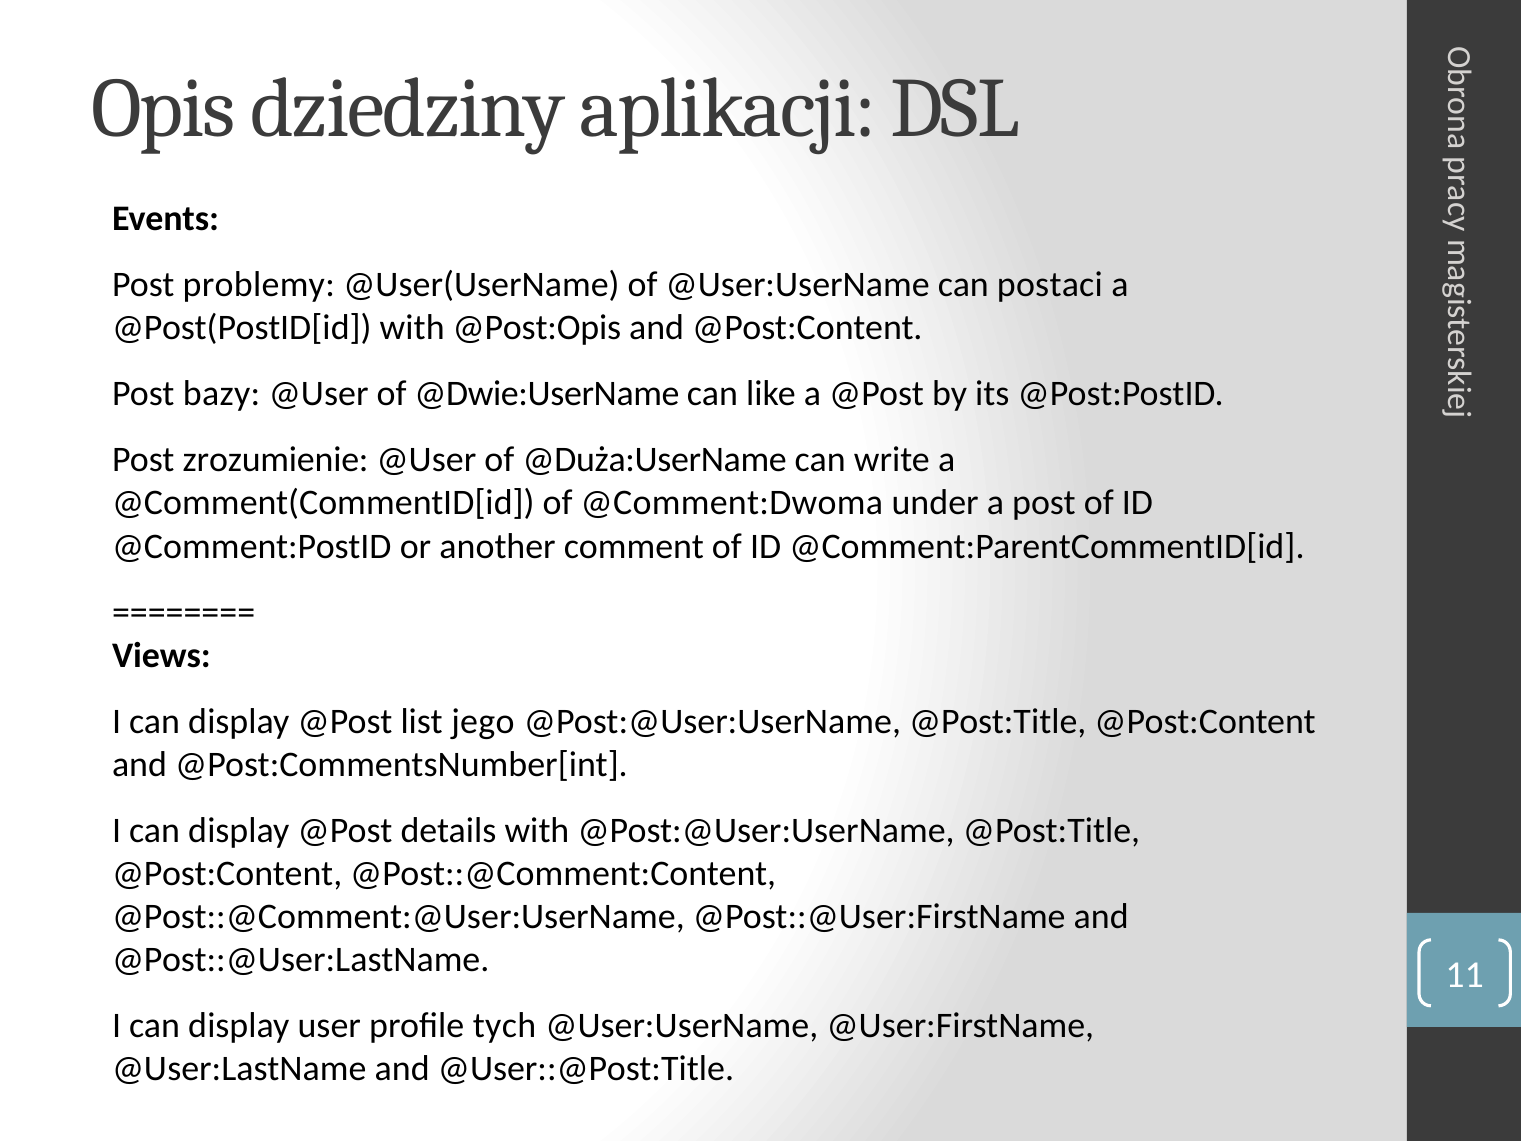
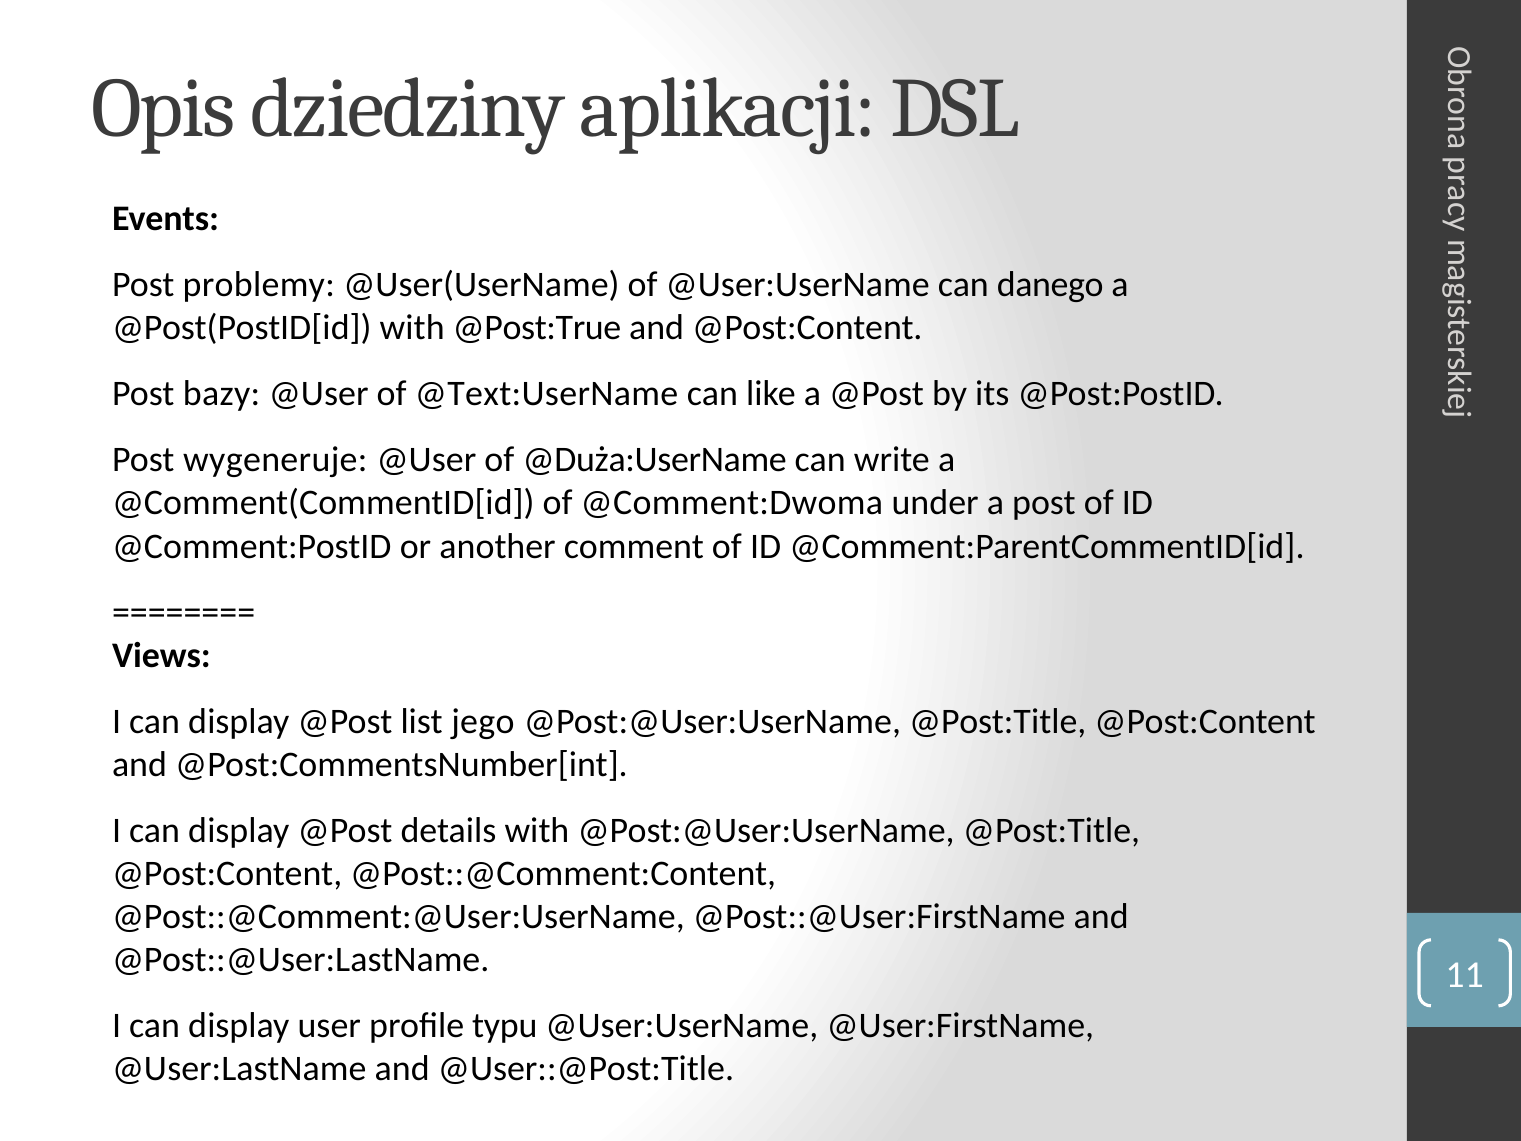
postaci: postaci -> danego (1050, 285)
@Post:Opis: @Post:Opis -> @Post:True (537, 328)
@Dwie:UserName: @Dwie:UserName -> @Text:UserName (547, 394)
zrozumienie: zrozumienie -> wygeneruje (275, 460)
tych: tych -> typu (505, 1026)
